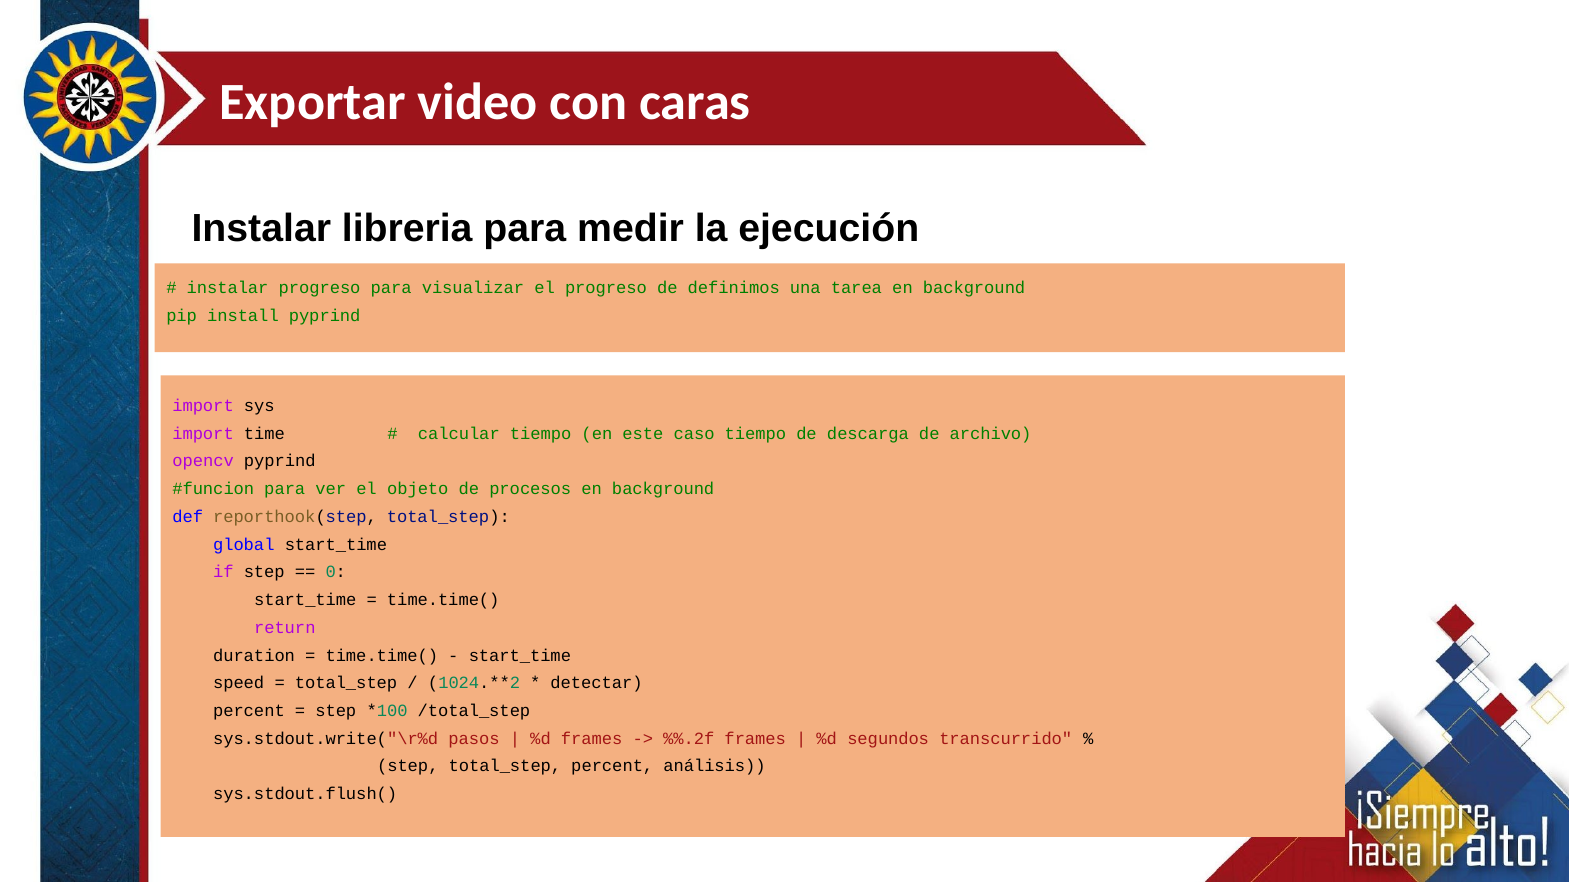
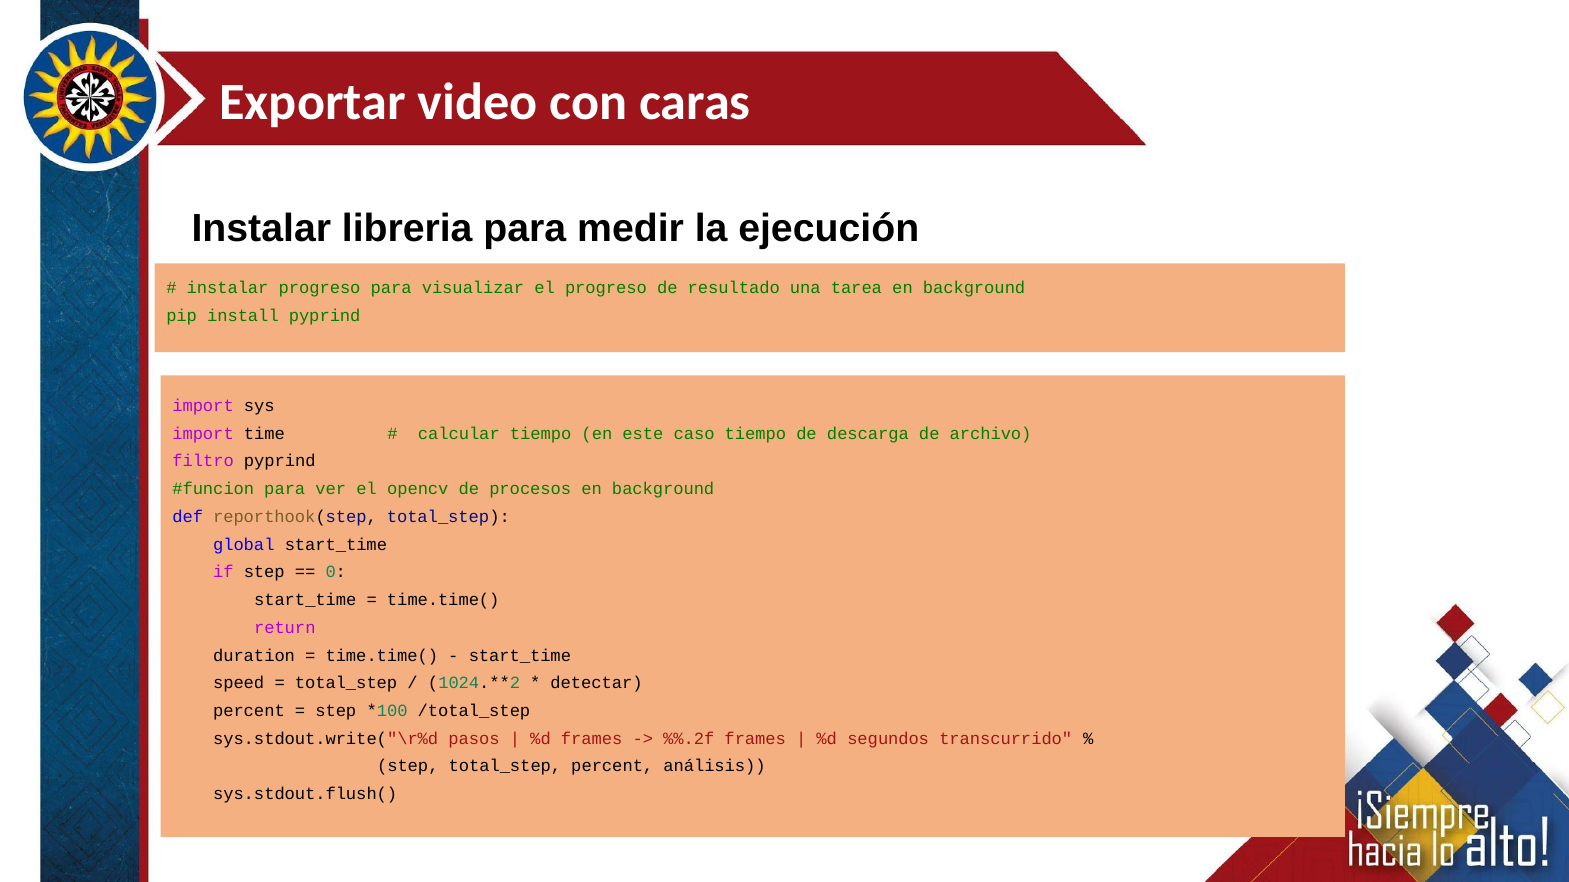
definimos: definimos -> resultado (734, 288)
opencv: opencv -> filtro (203, 462)
objeto: objeto -> opencv (418, 489)
